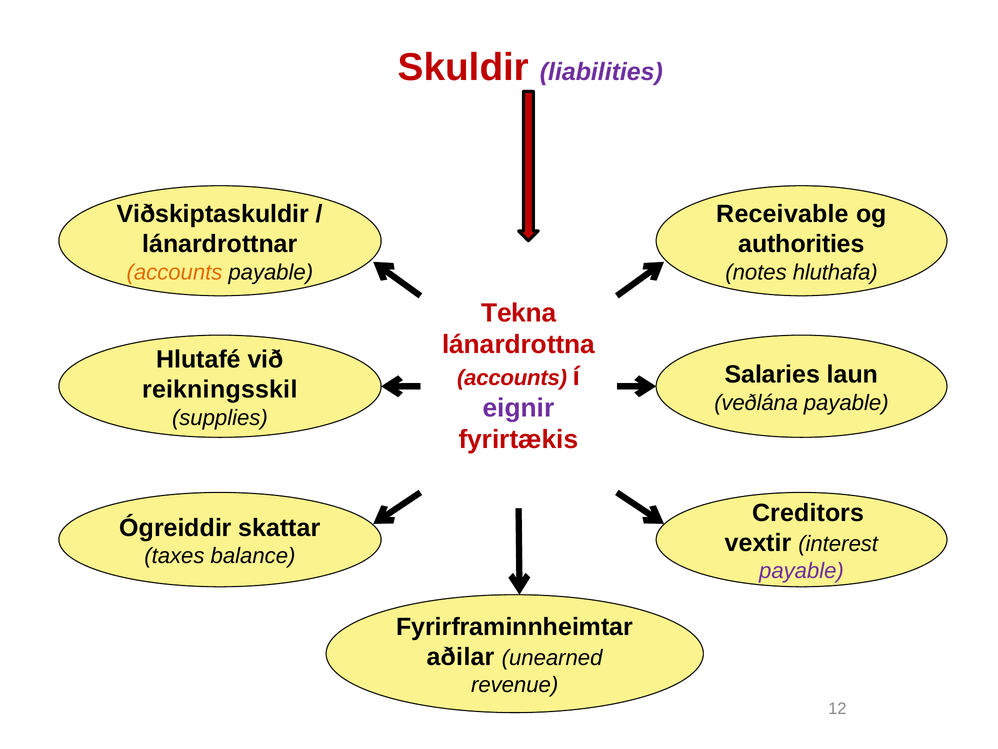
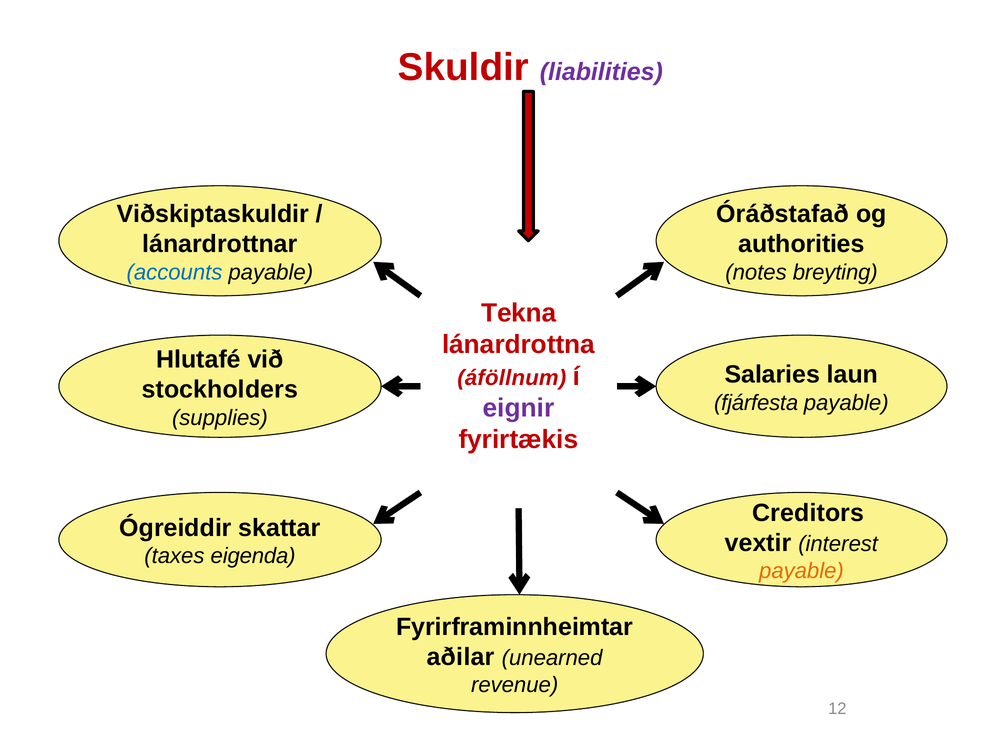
Receivable: Receivable -> Óráðstafað (783, 214)
accounts colour: orange -> blue (174, 272)
hluthafa: hluthafa -> breyting (835, 272)
accounts: accounts -> áföllnum (512, 377)
reikningsskil: reikningsskil -> stockholders (220, 389)
veðlána: veðlána -> fjárfesta (756, 402)
balance: balance -> eigenda (253, 556)
payable colour: purple -> orange (801, 571)
